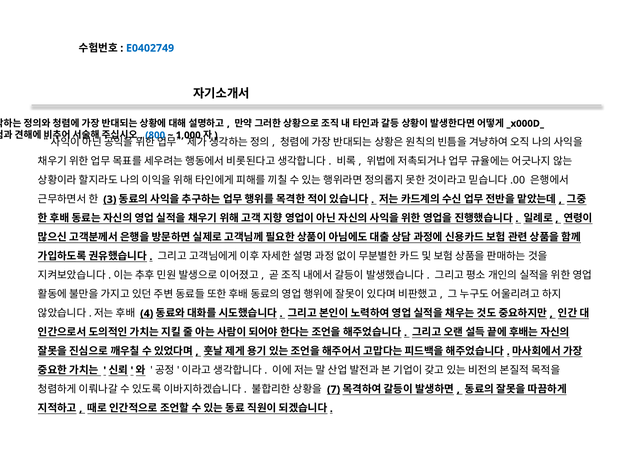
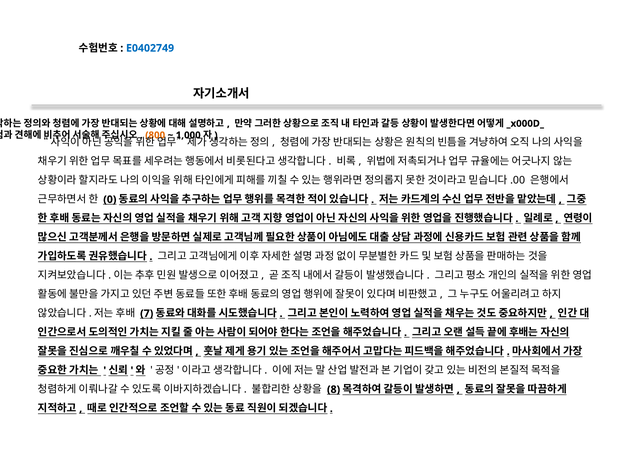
800 colour: blue -> orange (155, 135)
3: 3 -> 0 (110, 199)
4: 4 -> 7 (147, 313)
7: 7 -> 8 (334, 389)
